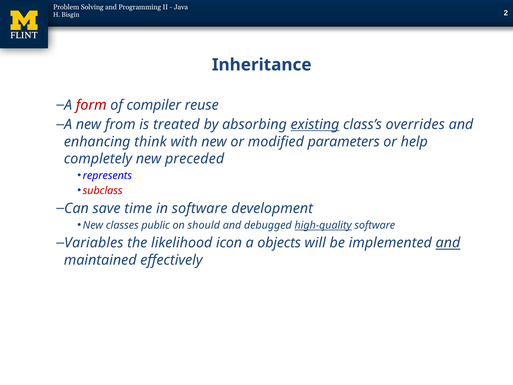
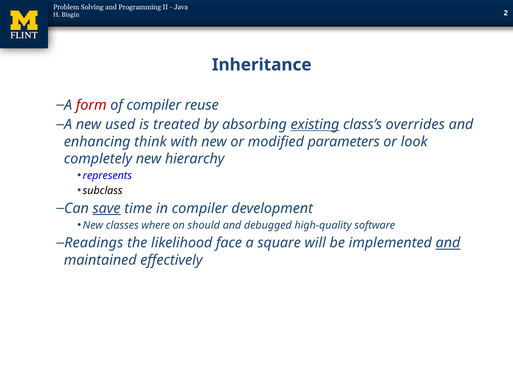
from: from -> used (120, 125)
help: help -> look (414, 142)
preceded: preceded -> hierarchy (195, 159)
subclass colour: red -> black (103, 191)
save underline: none -> present (107, 208)
in software: software -> compiler (200, 208)
public: public -> where (156, 225)
high-quality underline: present -> none (323, 225)
Variables: Variables -> Readings (94, 243)
icon: icon -> face (229, 243)
objects: objects -> square (279, 243)
